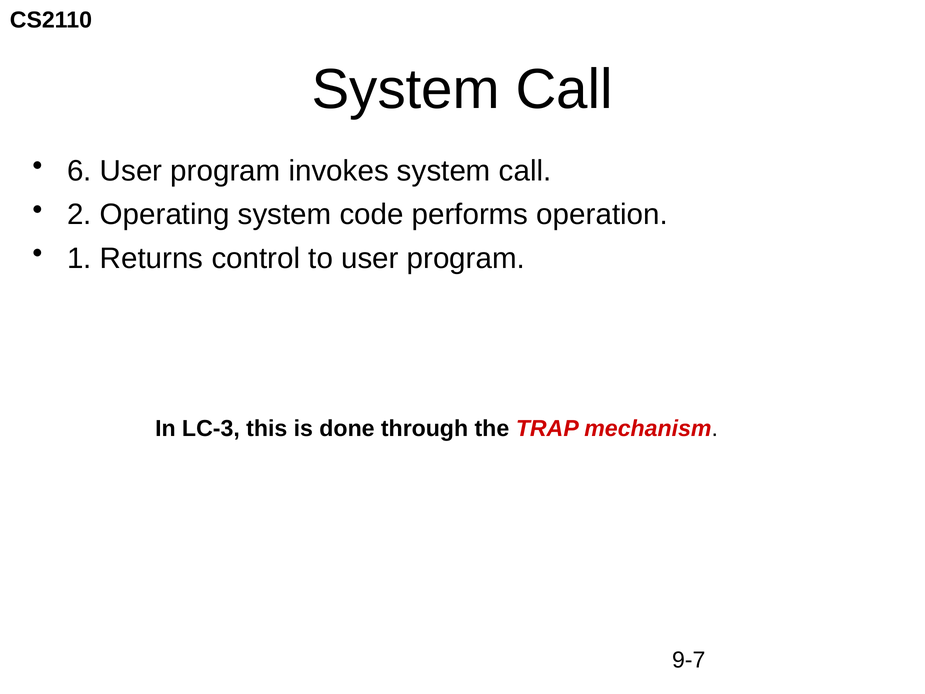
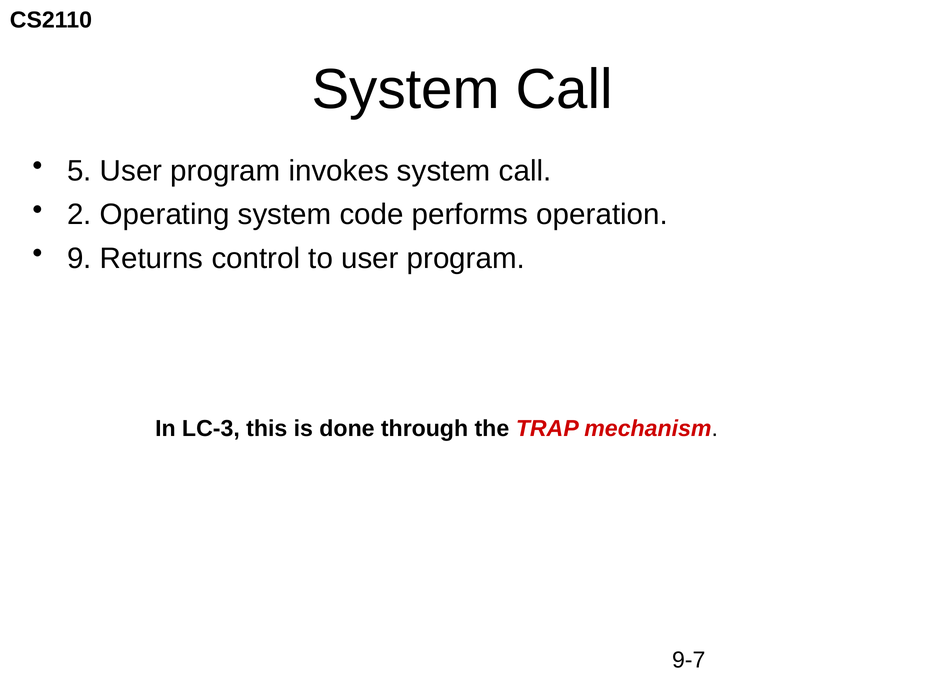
6: 6 -> 5 (79, 171)
1: 1 -> 9 (79, 258)
